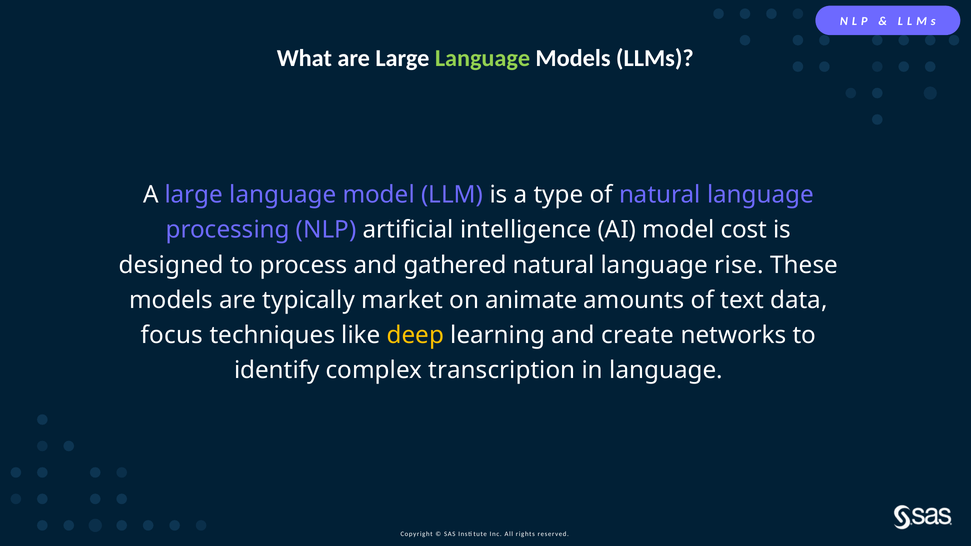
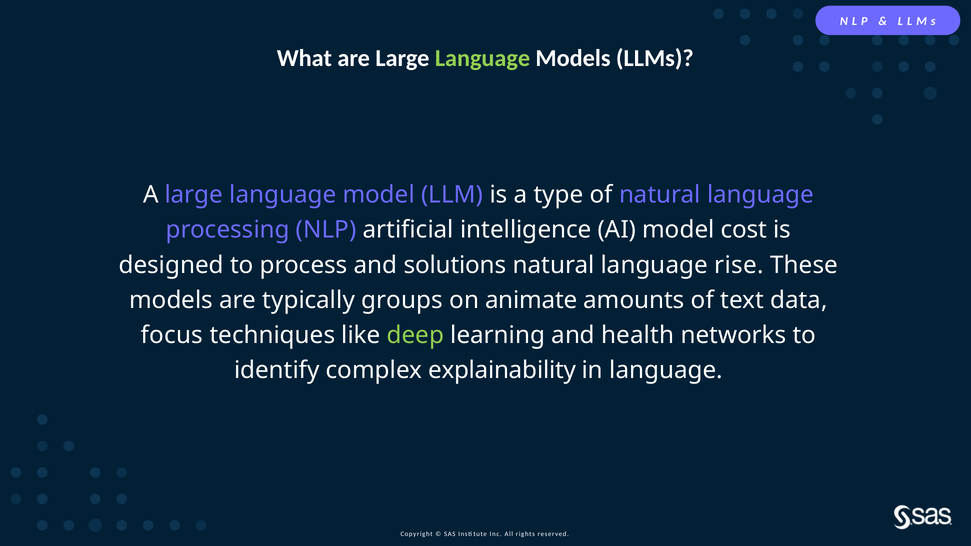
gathered: gathered -> solutions (455, 265)
market: market -> groups (402, 300)
deep colour: yellow -> light green (415, 335)
create: create -> health (638, 335)
transcription: transcription -> explainability (502, 370)
